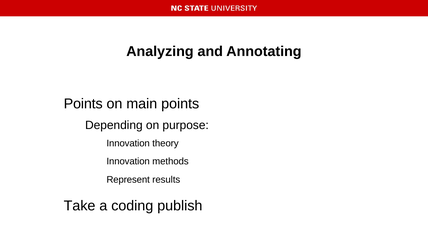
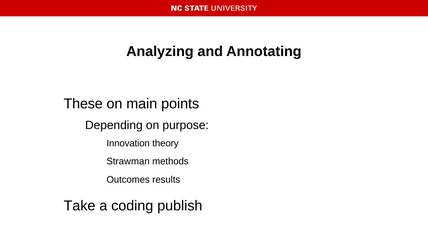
Points: Points -> These (83, 104)
Innovation: Innovation -> Strawman (128, 161)
Represent: Represent -> Outcomes (128, 179)
